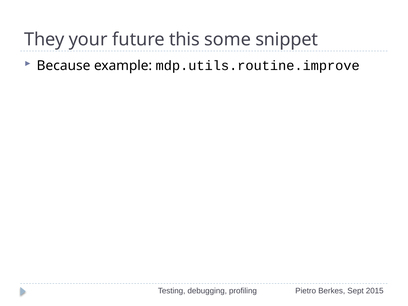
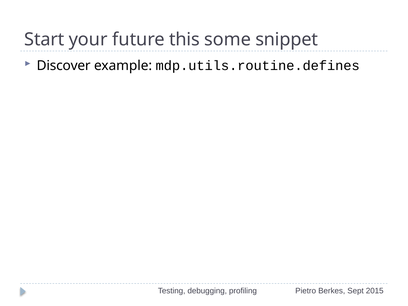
They: They -> Start (44, 39)
Because: Because -> Discover (64, 66)
mdp.utils.routine.improve: mdp.utils.routine.improve -> mdp.utils.routine.defines (258, 66)
